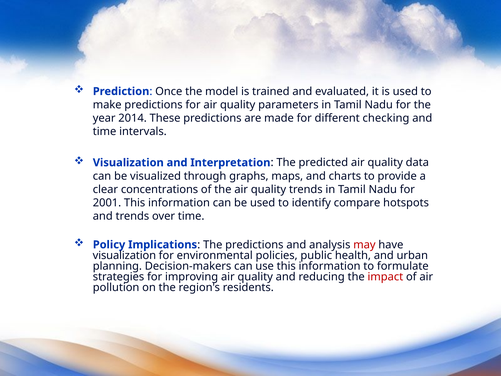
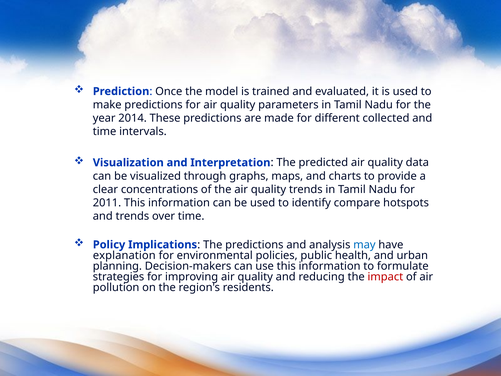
checking: checking -> collected (386, 118)
2001: 2001 -> 2011 (107, 203)
may colour: red -> blue (364, 245)
visualization: visualization -> explanation (124, 255)
